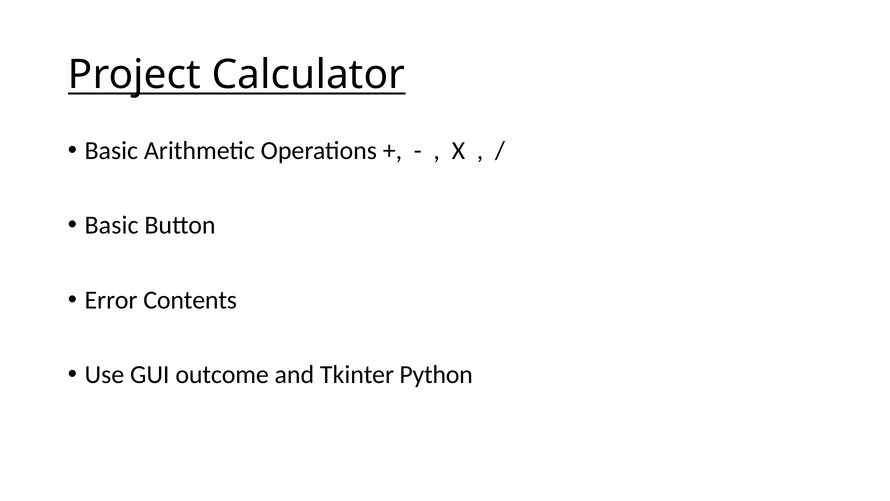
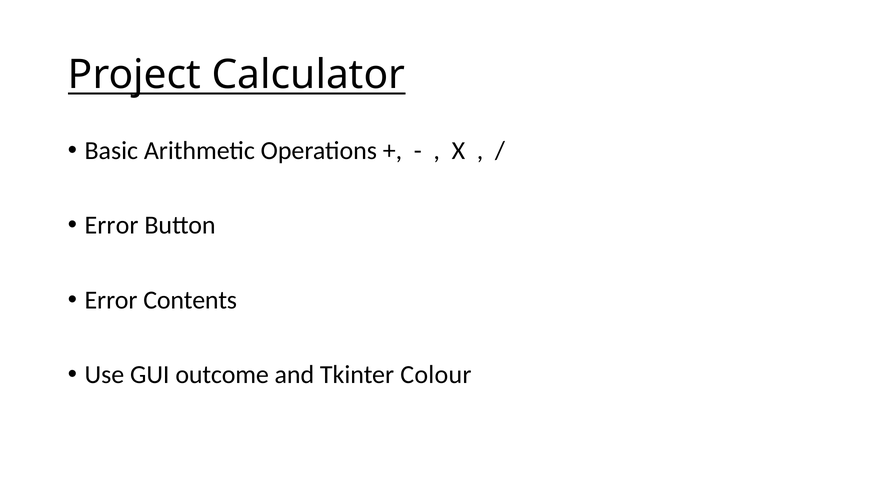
Basic: Basic -> Error (112, 225)
Python: Python -> Colour (436, 374)
